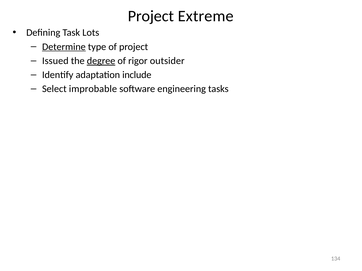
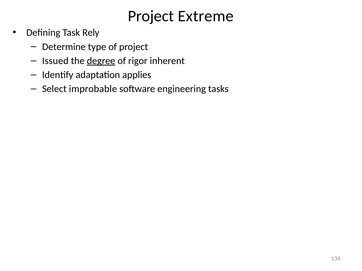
Lots: Lots -> Rely (91, 33)
Determine underline: present -> none (64, 47)
outsider: outsider -> inherent (167, 61)
include: include -> applies (137, 75)
